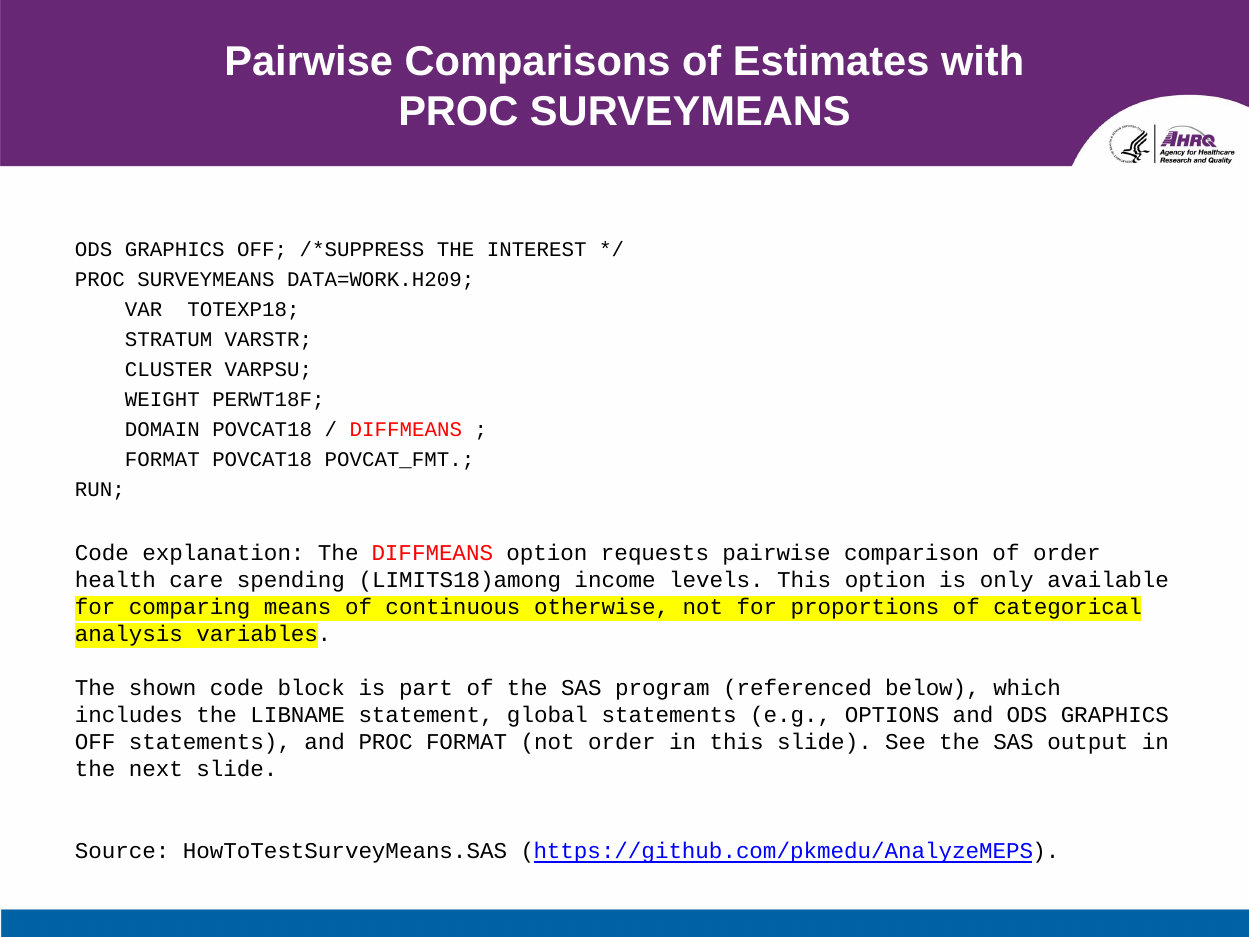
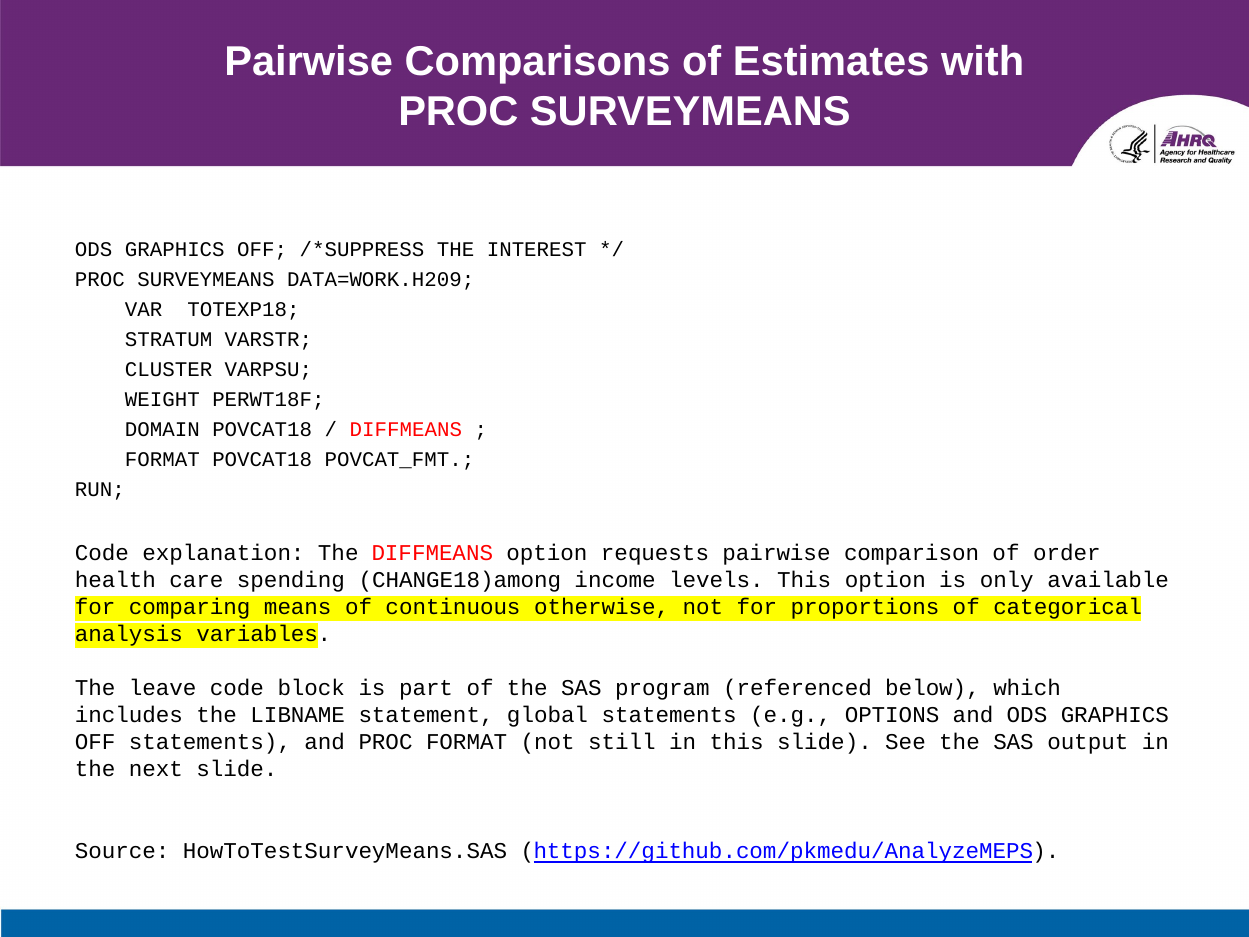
LIMITS18)among: LIMITS18)among -> CHANGE18)among (460, 580)
shown: shown -> leave (163, 688)
not order: order -> still (622, 742)
